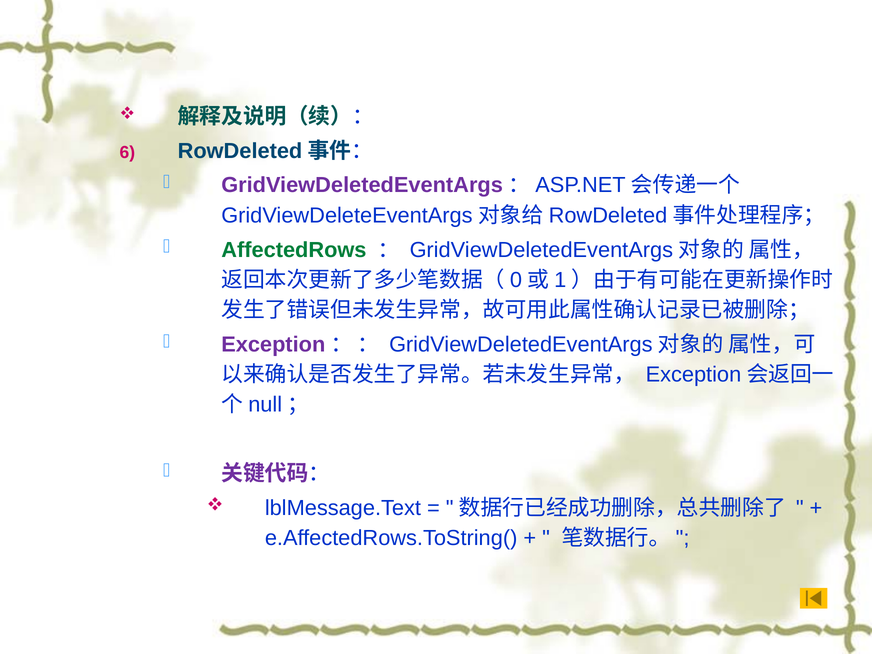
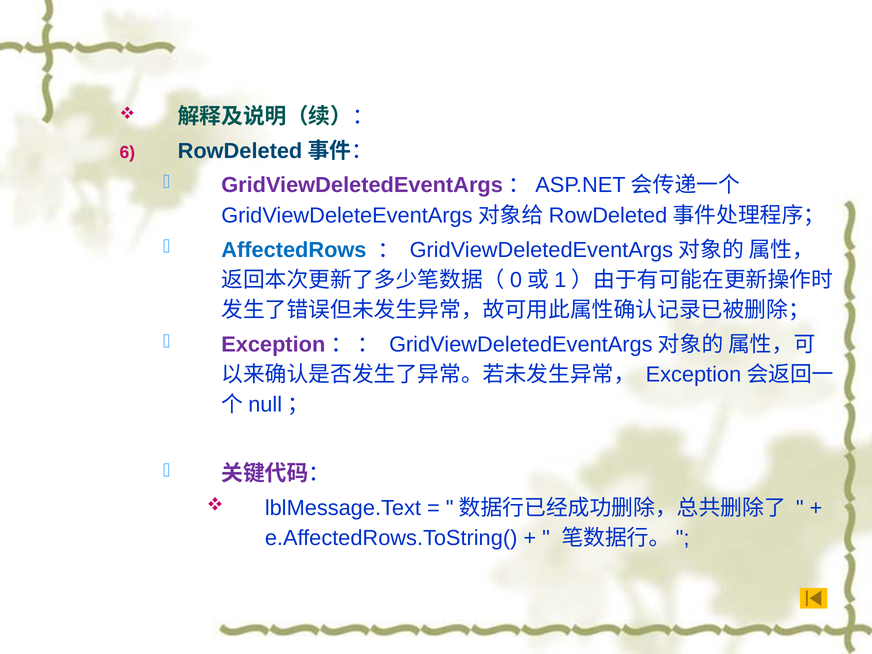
AffectedRows colour: green -> blue (294, 250)
